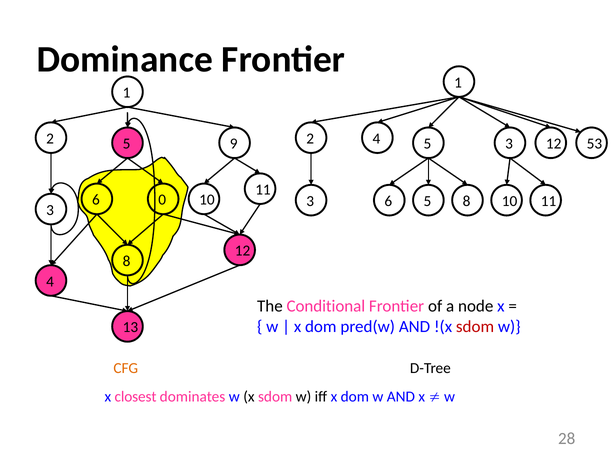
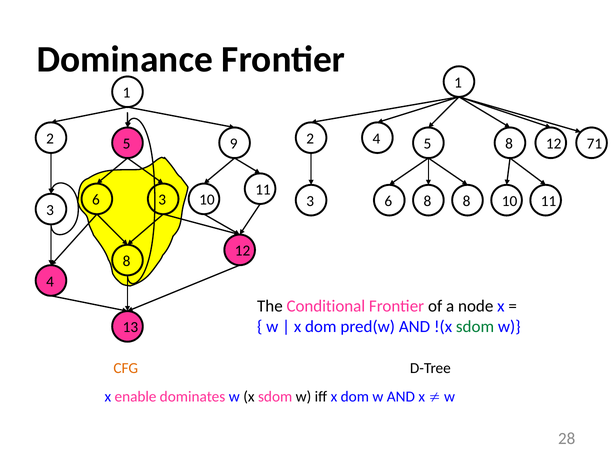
4 3: 3 -> 8 (509, 144)
53: 53 -> 71 (594, 144)
6 0: 0 -> 3 (162, 200)
6 5: 5 -> 8 (427, 201)
sdom colour: red -> green (475, 327)
closest: closest -> enable (136, 397)
